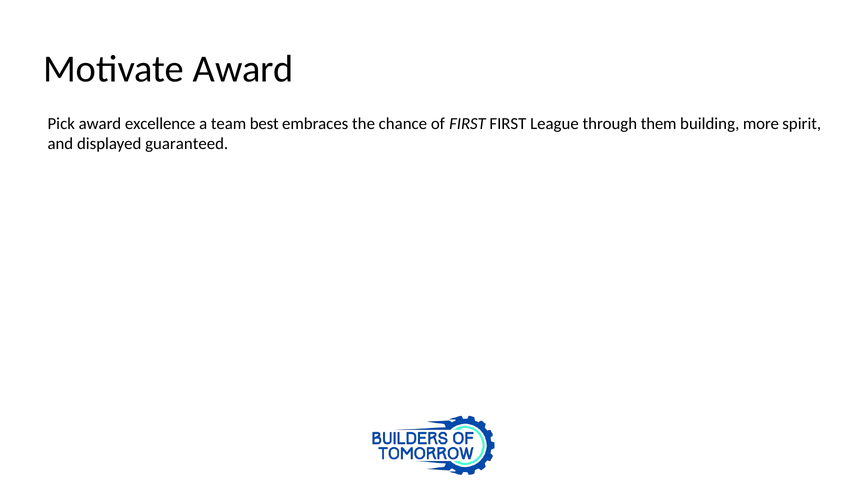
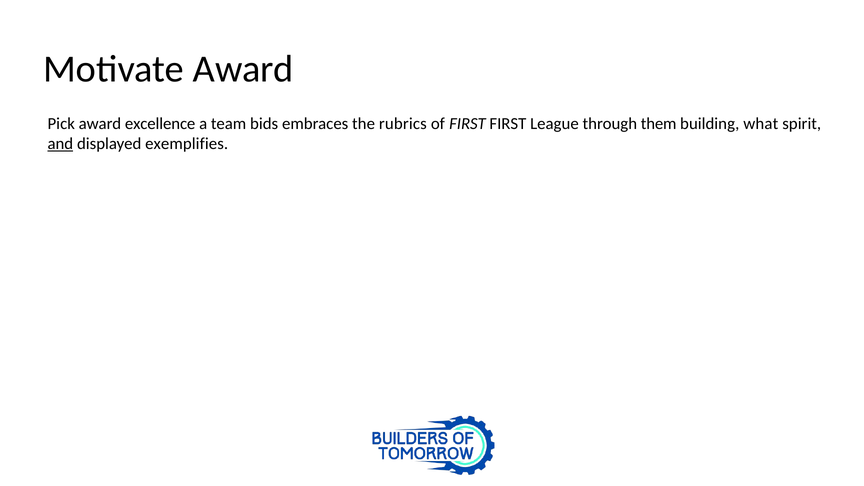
best: best -> bids (264, 124)
chance: chance -> rubrics (403, 124)
more: more -> what (761, 124)
and underline: none -> present (60, 144)
guaranteed: guaranteed -> exemplifies (187, 144)
